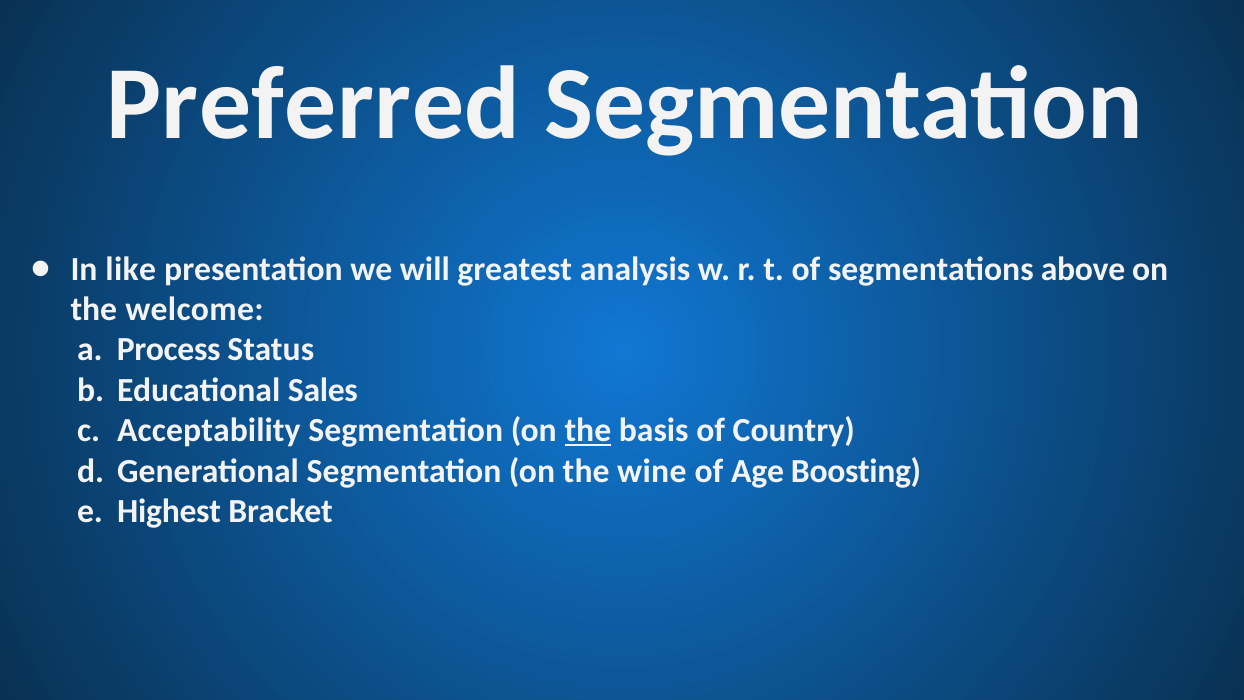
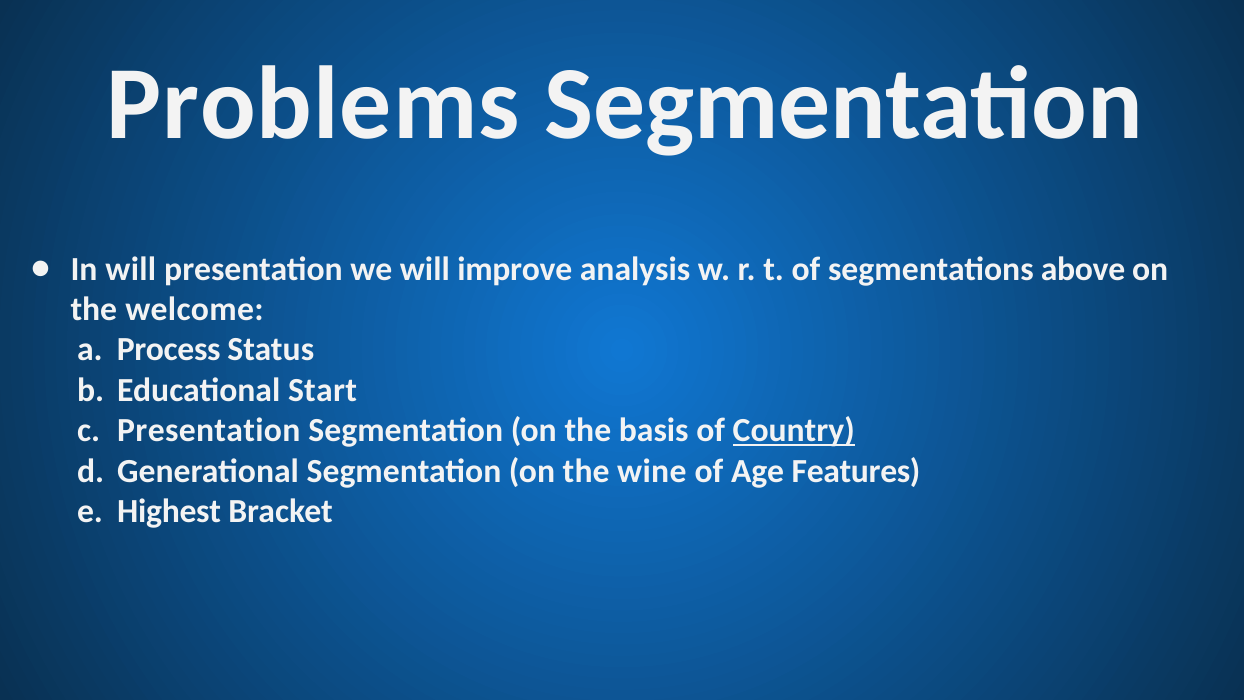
Preferred: Preferred -> Problems (313, 104)
In like: like -> will (131, 269)
greatest: greatest -> improve (515, 269)
Sales: Sales -> Start (323, 390)
Acceptability: Acceptability -> Presentation (209, 431)
the underline: present -> none (588, 431)
Country underline: none -> present (794, 431)
Boosting: Boosting -> Features (856, 471)
